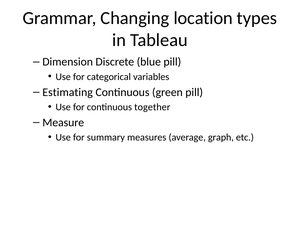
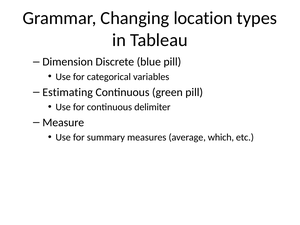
together: together -> delimiter (152, 107)
graph: graph -> which (221, 137)
